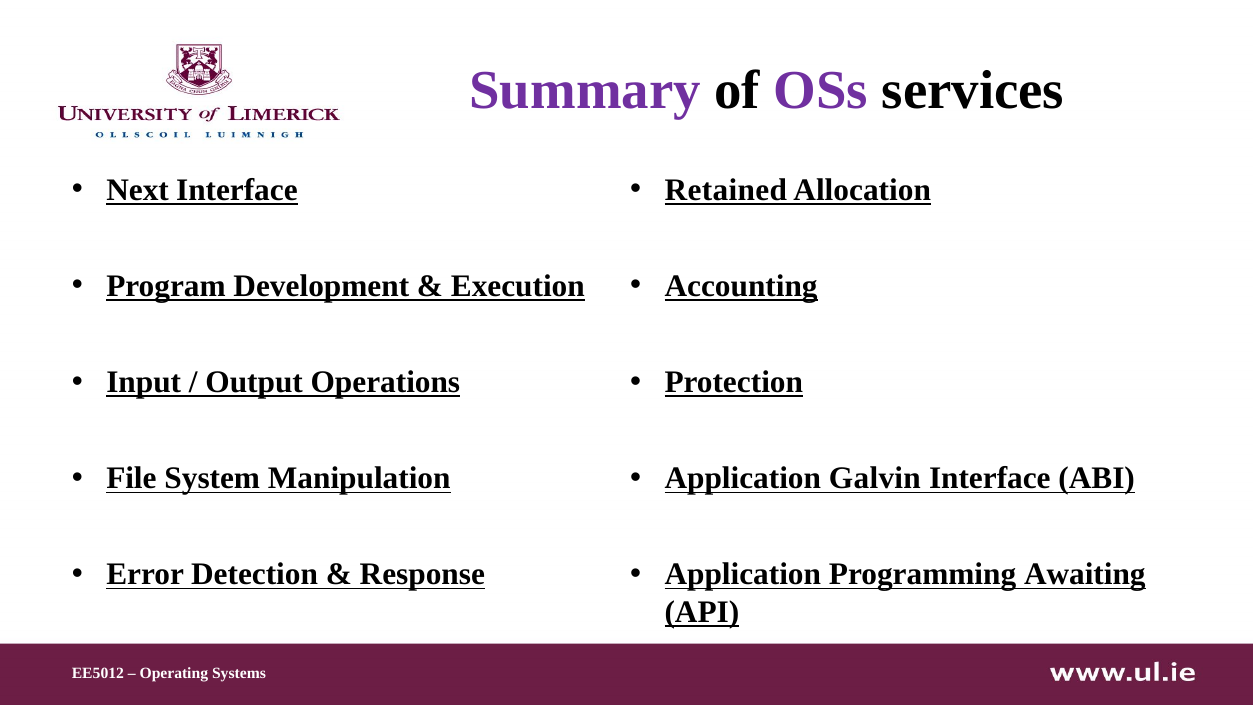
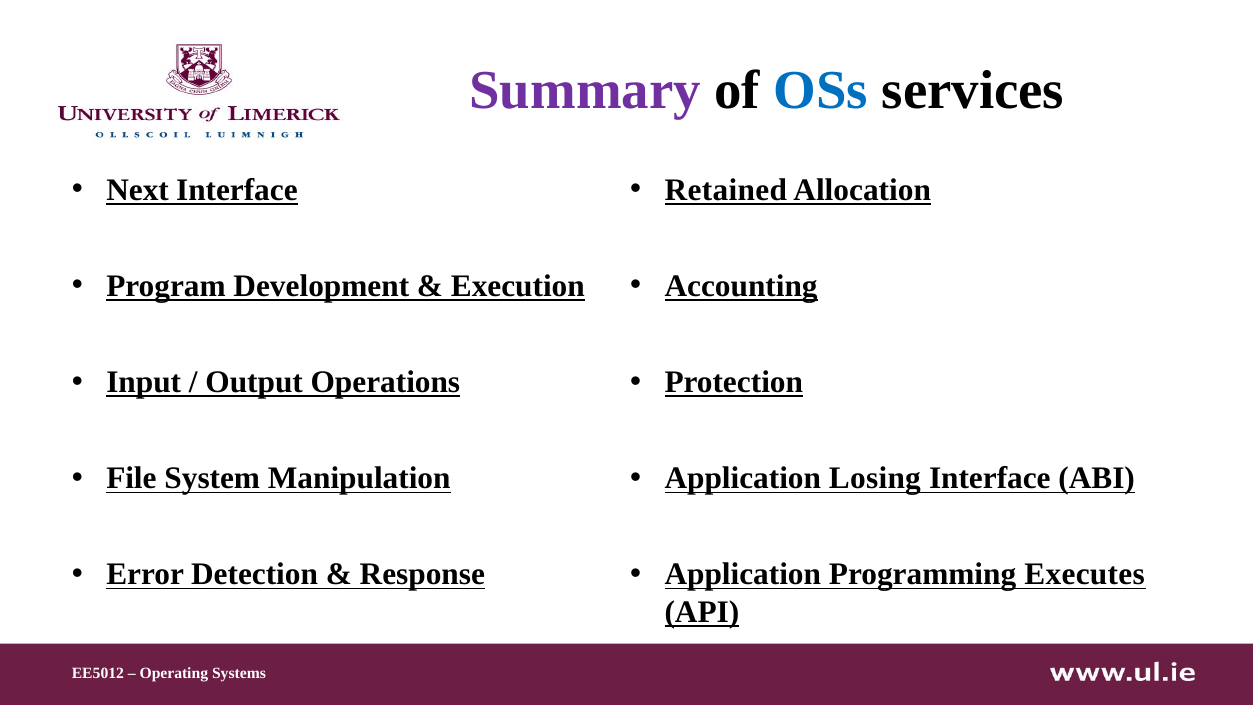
OSs colour: purple -> blue (821, 90)
Galvin: Galvin -> Losing (875, 478)
Awaiting: Awaiting -> Executes (1085, 574)
